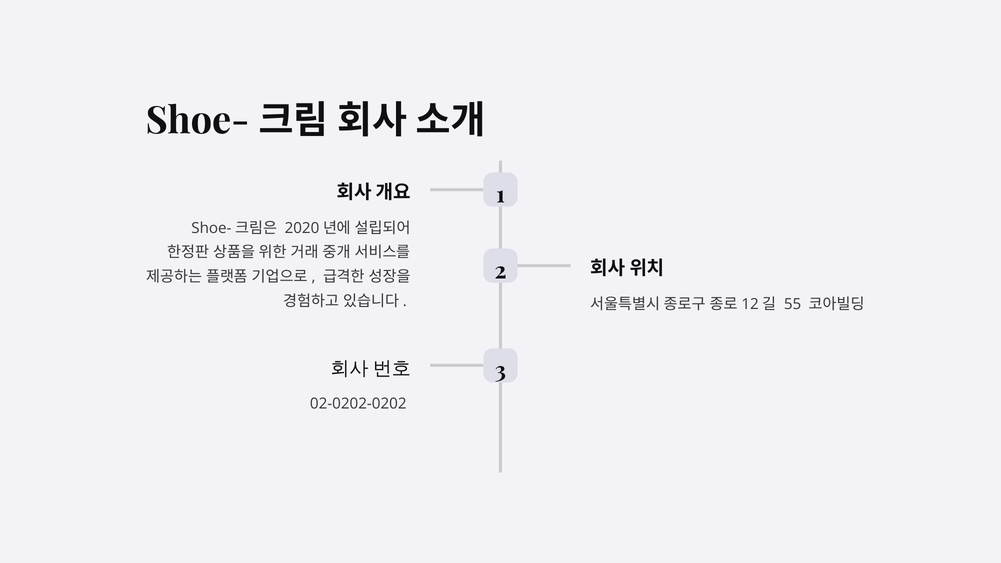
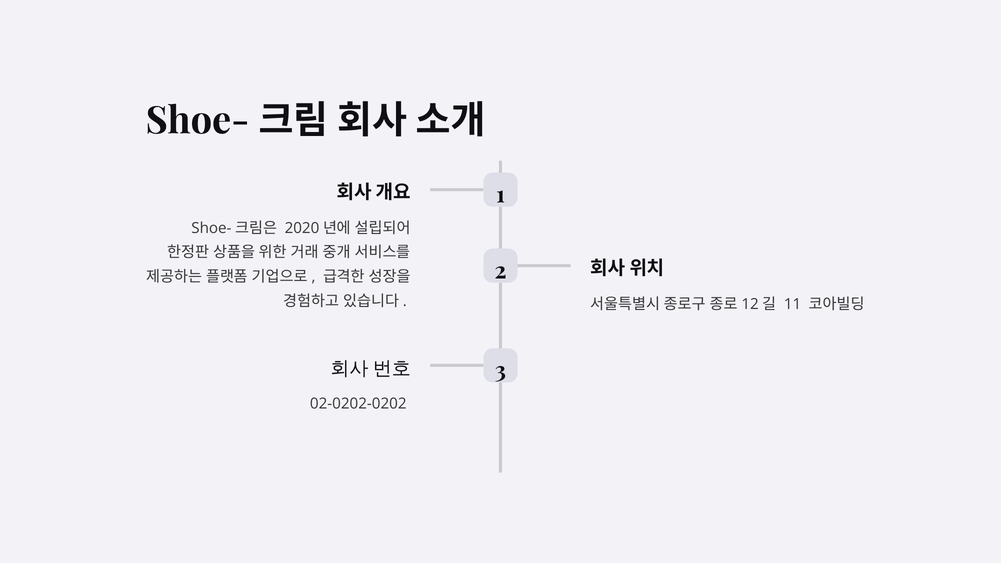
55: 55 -> 11 (793, 304)
